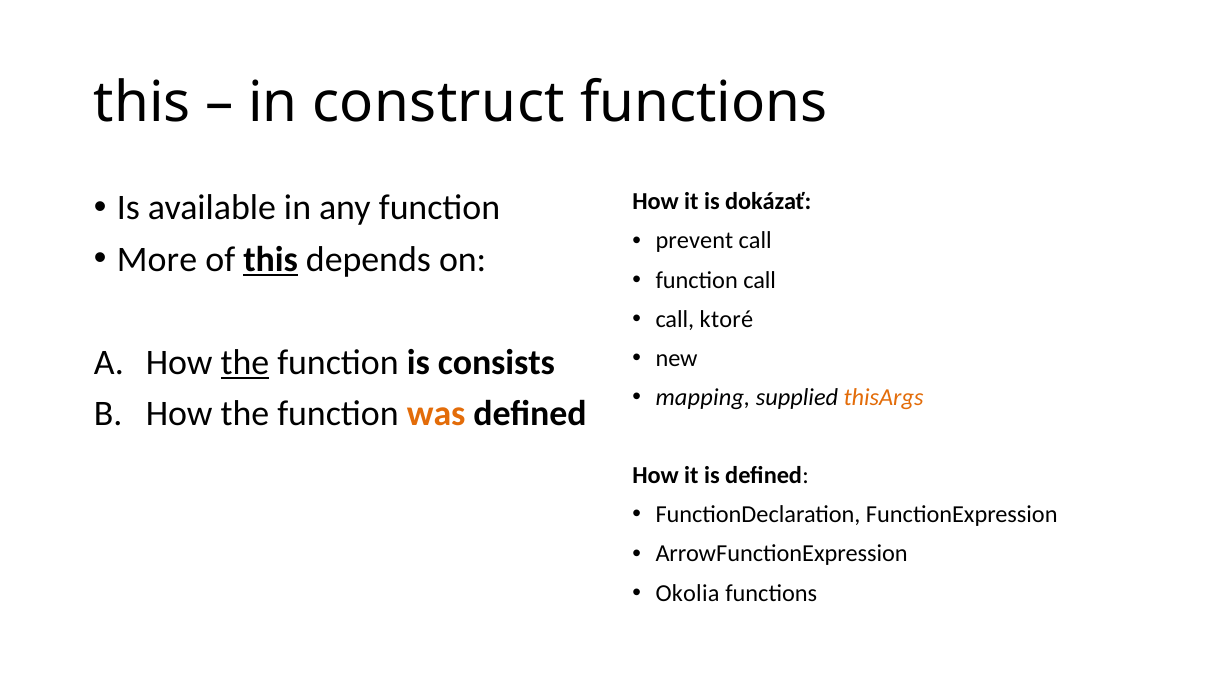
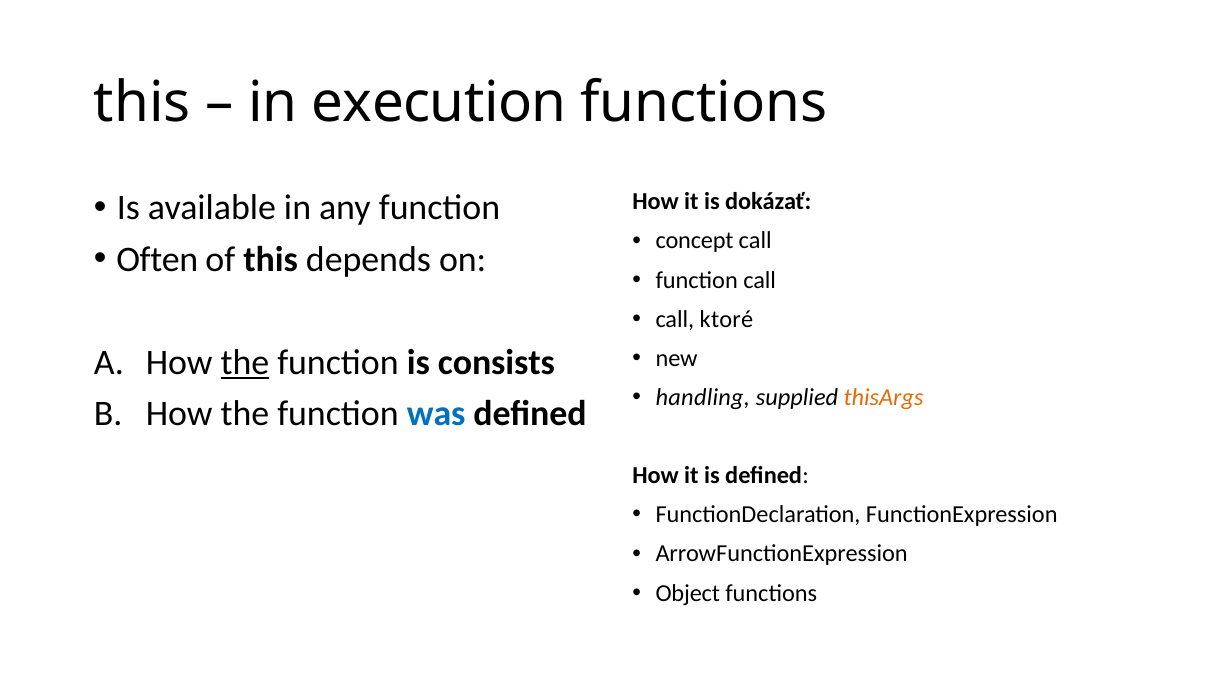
construct: construct -> execution (439, 103)
prevent: prevent -> concept (695, 241)
More: More -> Often (157, 260)
this underline: present -> none (271, 260)
mapping: mapping -> handling (703, 398)
was colour: orange -> blue (436, 414)
Okolia: Okolia -> Object (688, 593)
